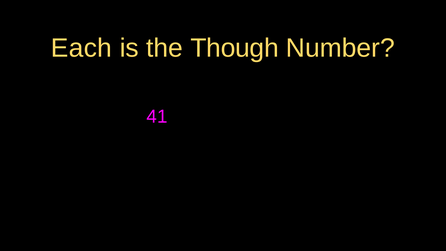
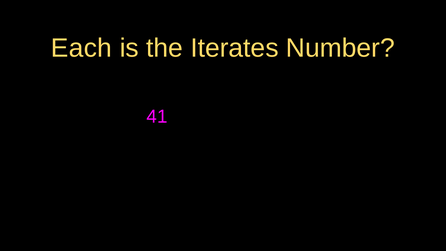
Though: Though -> Iterates (234, 48)
